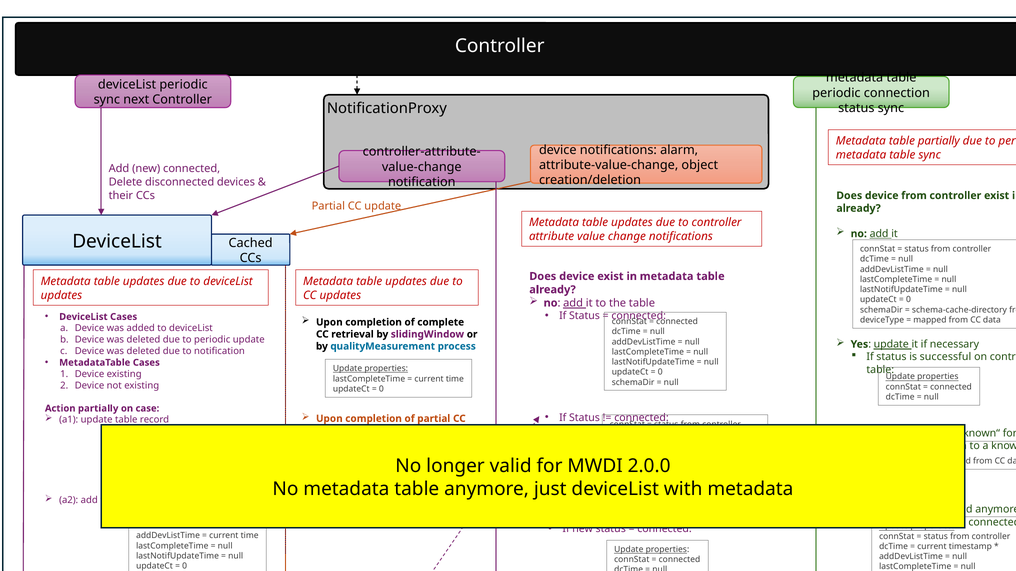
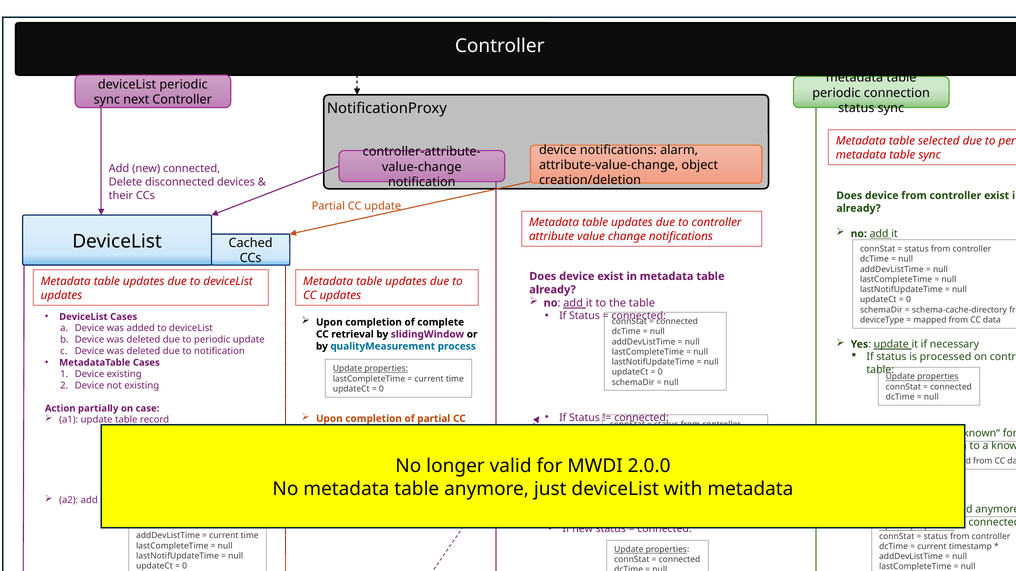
table partially: partially -> selected (939, 141)
successful: successful -> processed (946, 357)
